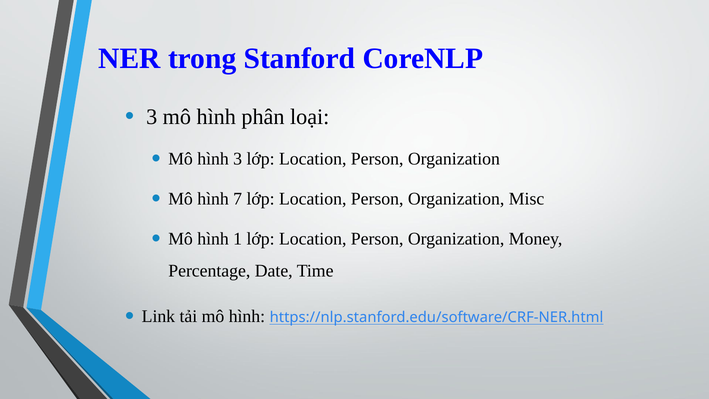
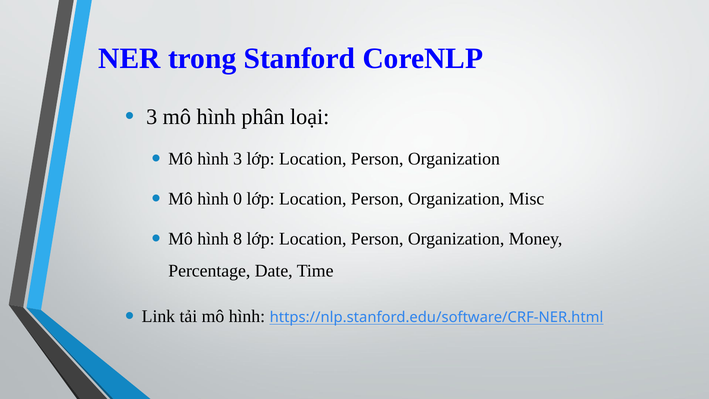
7: 7 -> 0 (238, 199)
1: 1 -> 8 (238, 239)
